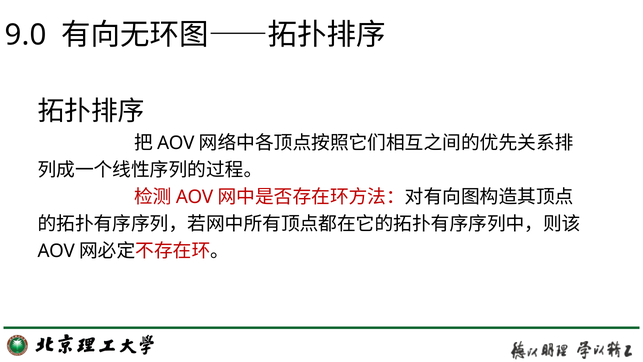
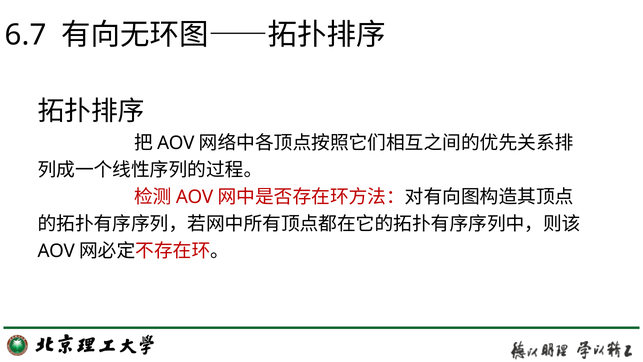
9.0: 9.0 -> 6.7 (26, 35)
